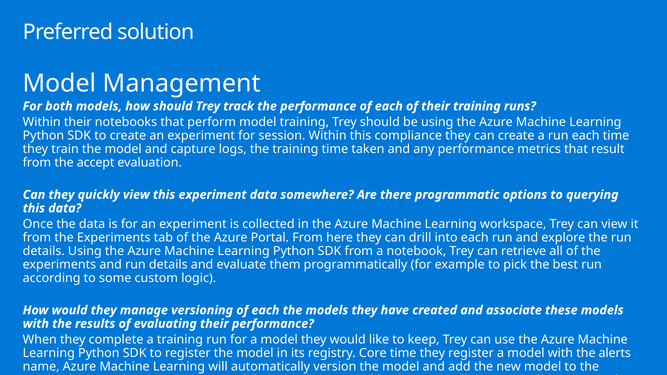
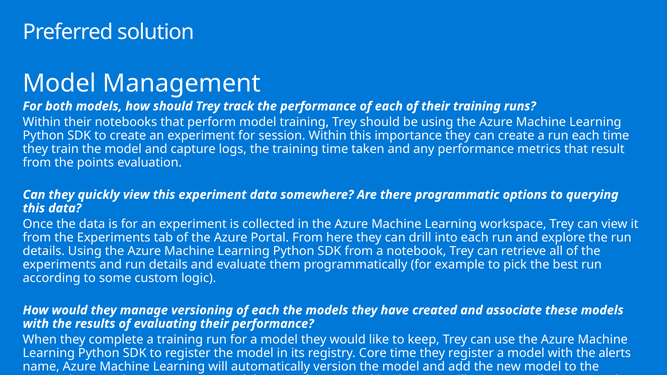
compliance: compliance -> importance (408, 136)
accept: accept -> points (96, 163)
